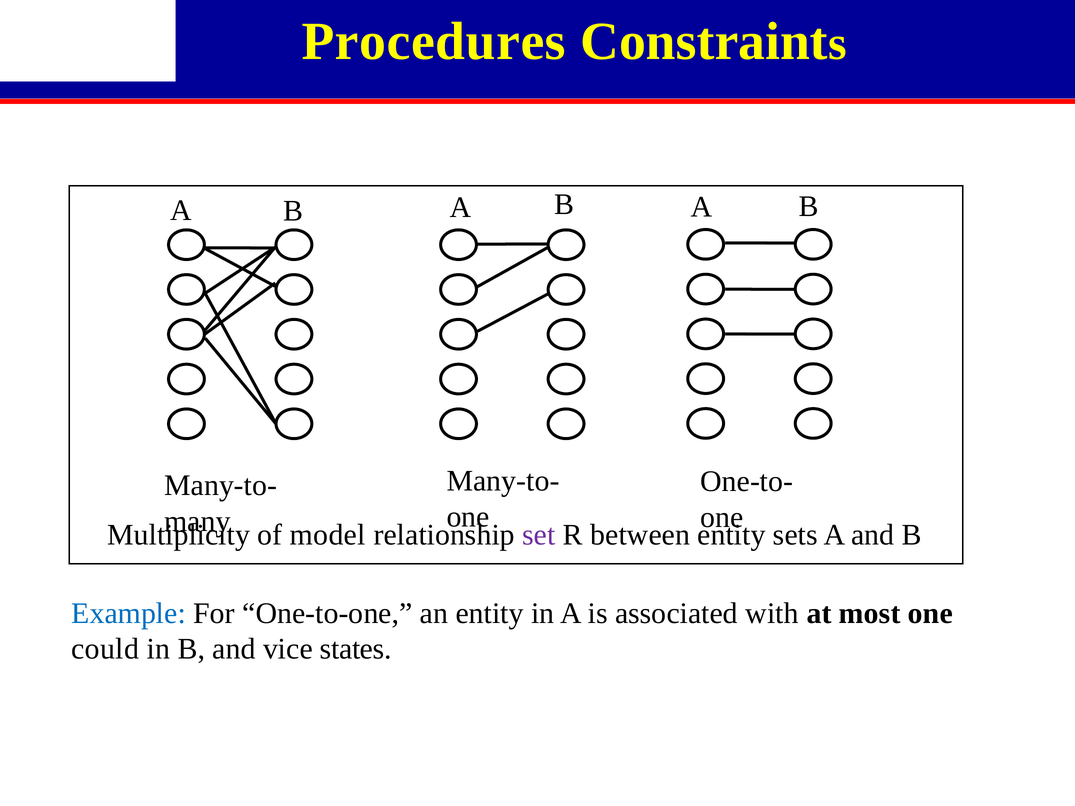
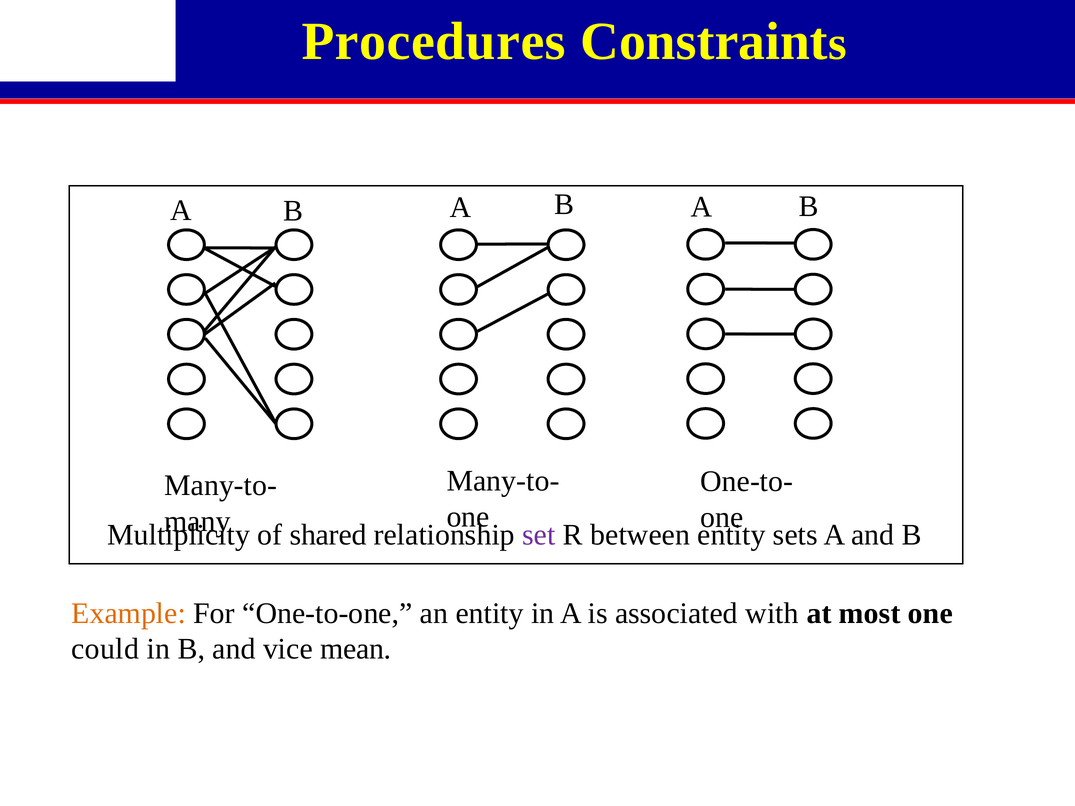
model: model -> shared (328, 535)
Example colour: blue -> orange (129, 613)
states: states -> mean (356, 649)
